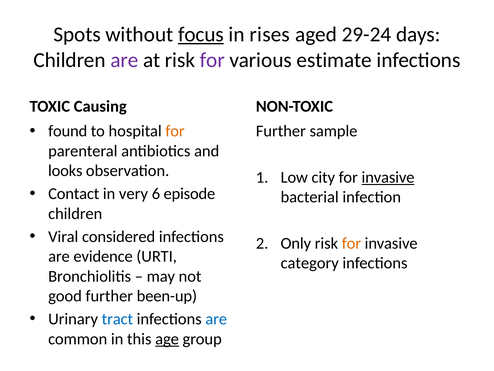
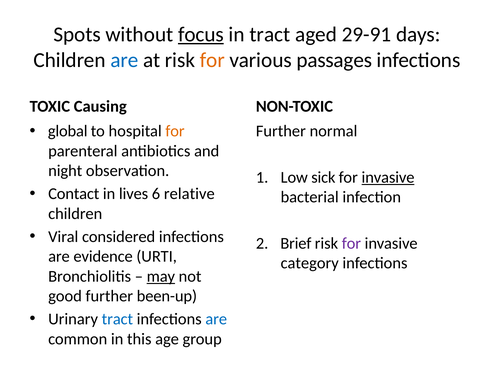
in rises: rises -> tract (270, 34)
29-24: 29-24 -> 29-91 (367, 34)
are colour: purple -> blue (124, 60)
for colour: purple -> orange (212, 60)
estimate: estimate -> passages (334, 60)
found: found -> global (68, 131)
sample: sample -> normal (333, 131)
looks: looks -> night (65, 171)
city: city -> sick (323, 177)
very: very -> lives (134, 194)
episode: episode -> relative (189, 194)
Only: Only -> Brief (296, 243)
for colour: orange -> purple (351, 243)
may underline: none -> present (161, 276)
age underline: present -> none (167, 338)
